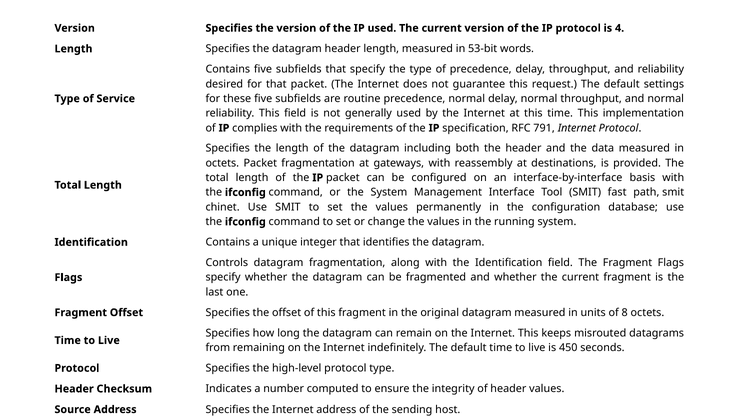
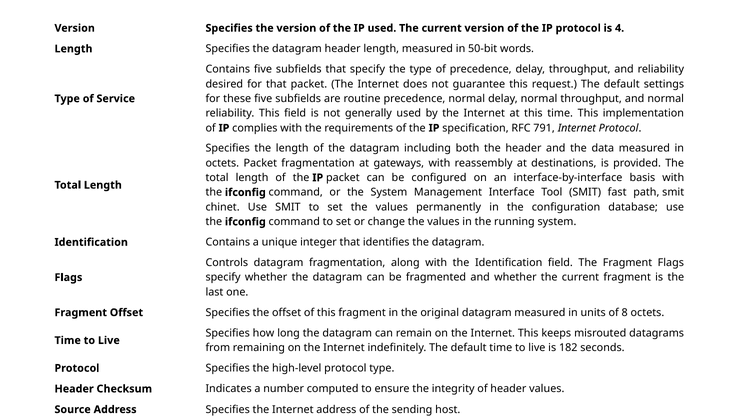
53-bit: 53-bit -> 50-bit (483, 49)
450: 450 -> 182 (568, 347)
